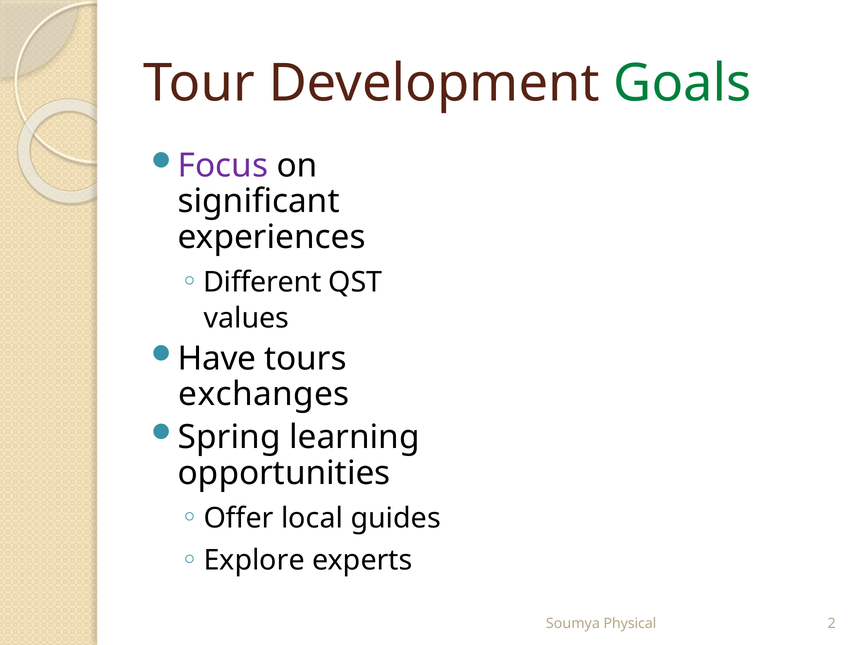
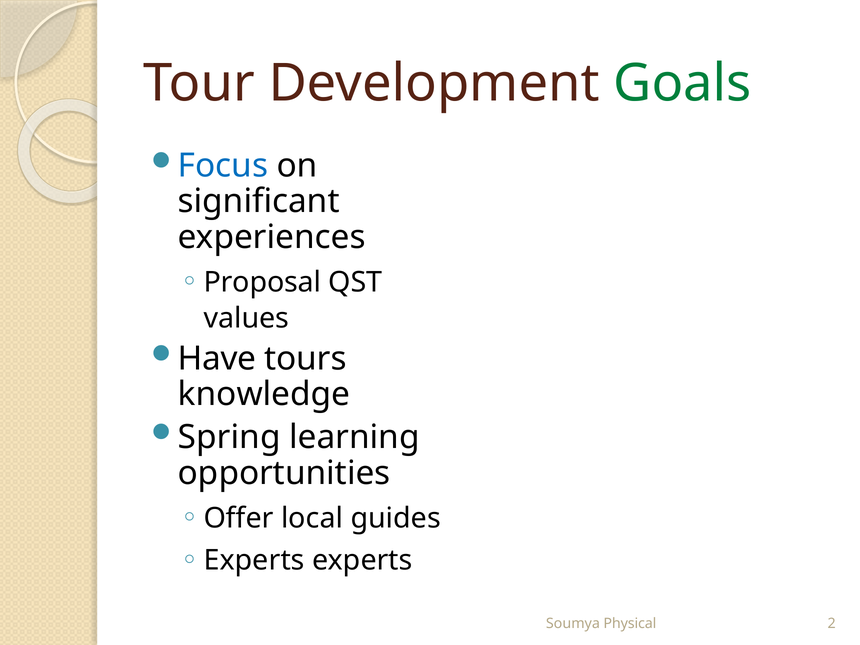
Focus colour: purple -> blue (223, 166)
Different: Different -> Proposal (262, 282)
exchanges: exchanges -> knowledge (264, 394)
Explore: Explore -> Experts (254, 560)
